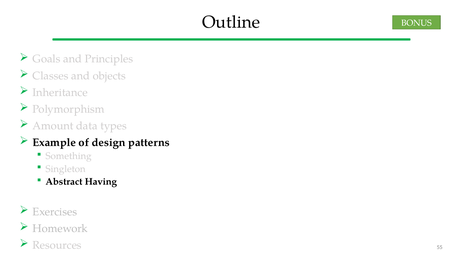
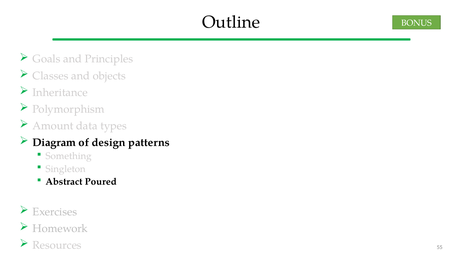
Example: Example -> Diagram (54, 143)
Having: Having -> Poured (101, 182)
